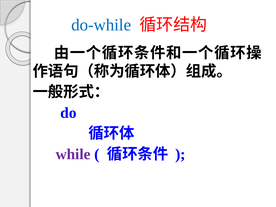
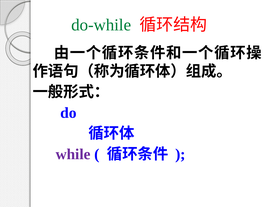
do-while colour: blue -> green (101, 25)
